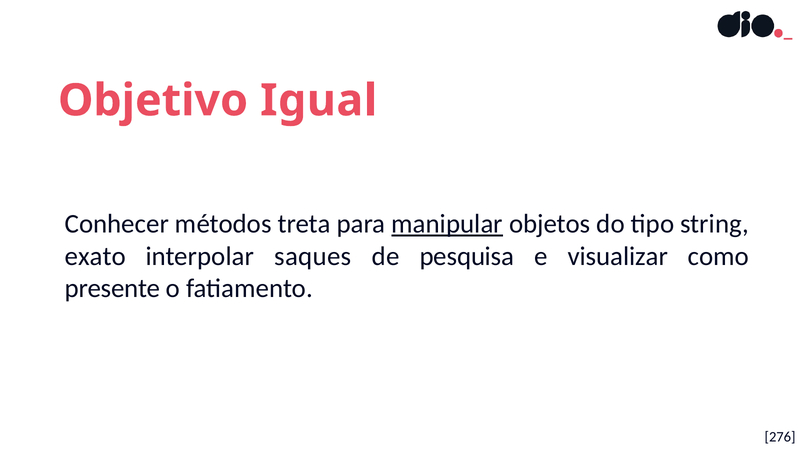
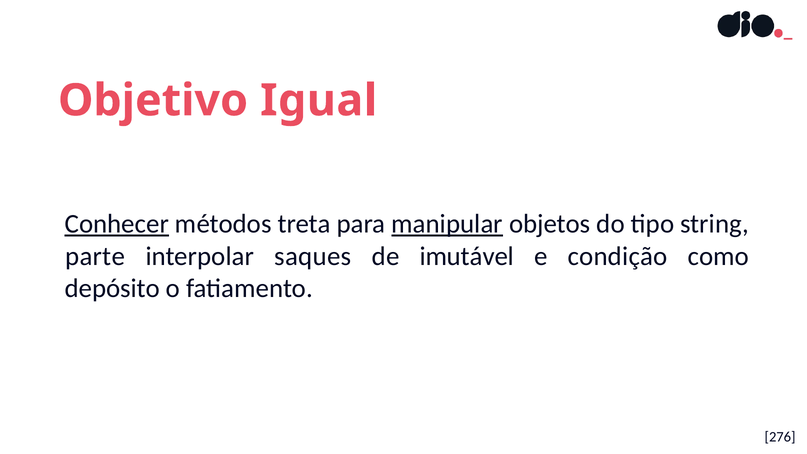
Conhecer underline: none -> present (117, 224)
exato: exato -> parte (95, 256)
pesquisa: pesquisa -> imutável (467, 256)
visualizar: visualizar -> condição (618, 256)
presente: presente -> depósito (112, 288)
